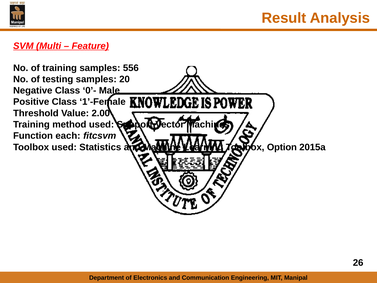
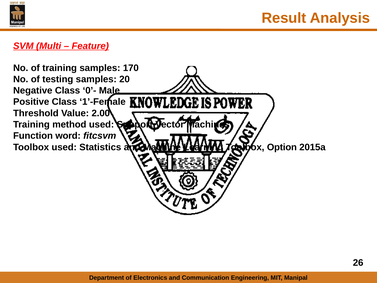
556: 556 -> 170 (131, 68)
each: each -> word (68, 136)
